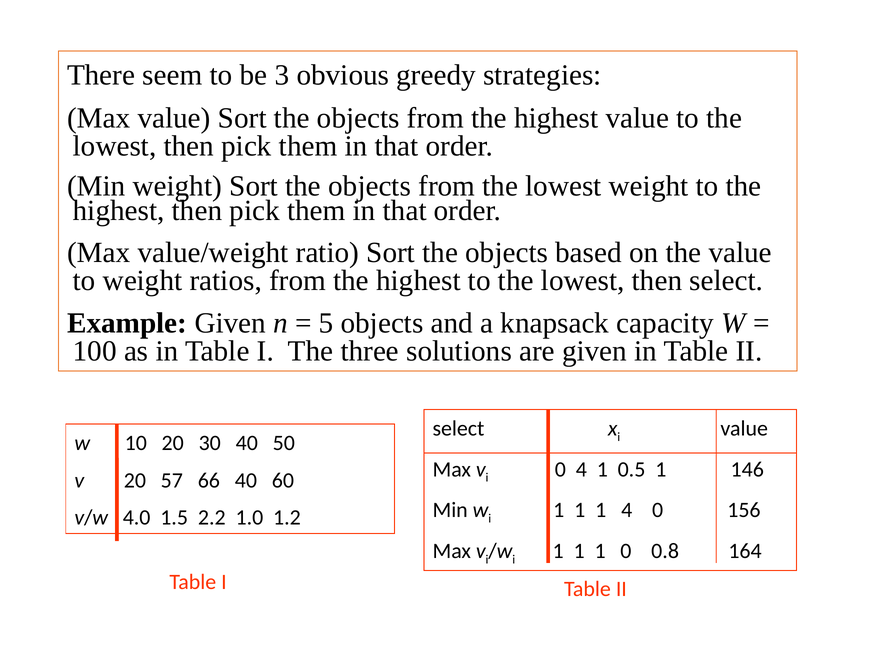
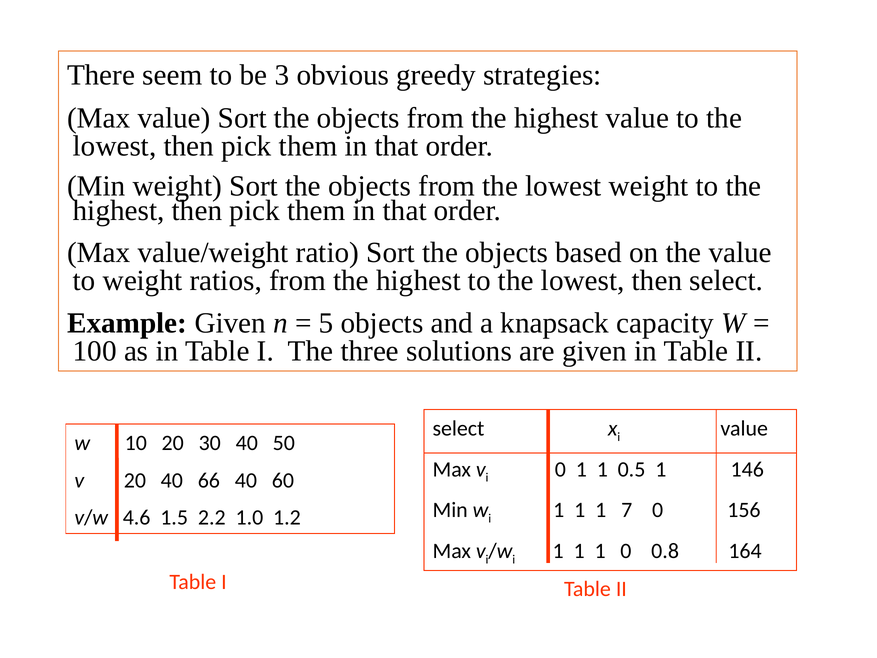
0 4: 4 -> 1 (581, 469)
20 57: 57 -> 40 (172, 480)
1 4: 4 -> 7 (627, 510)
4.0: 4.0 -> 4.6 (137, 517)
